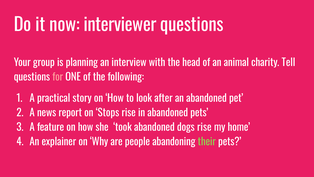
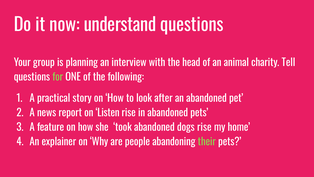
interviewer: interviewer -> understand (120, 25)
for colour: pink -> light green (58, 77)
Stops: Stops -> Listen (108, 113)
